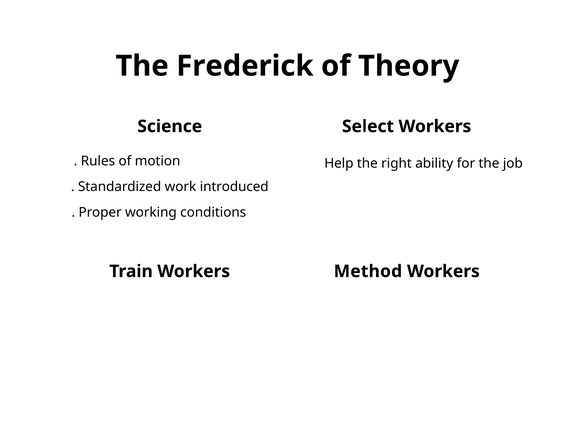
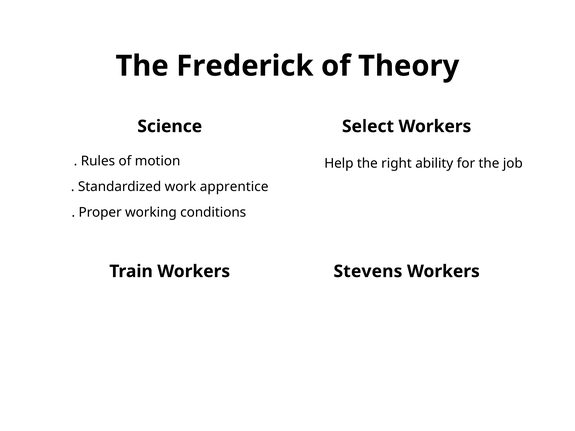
introduced: introduced -> apprentice (234, 187)
Method: Method -> Stevens (368, 272)
